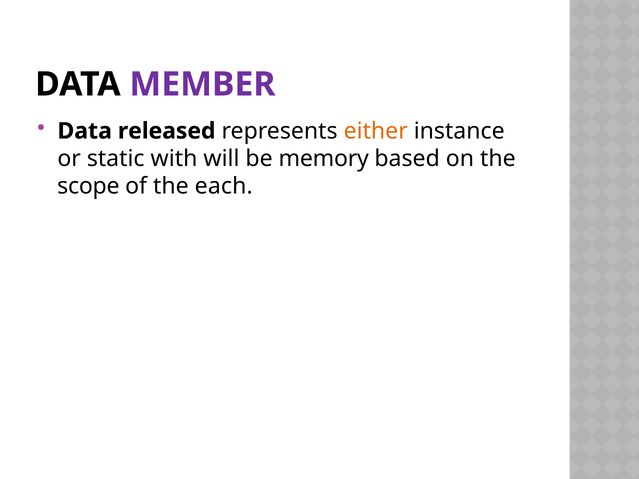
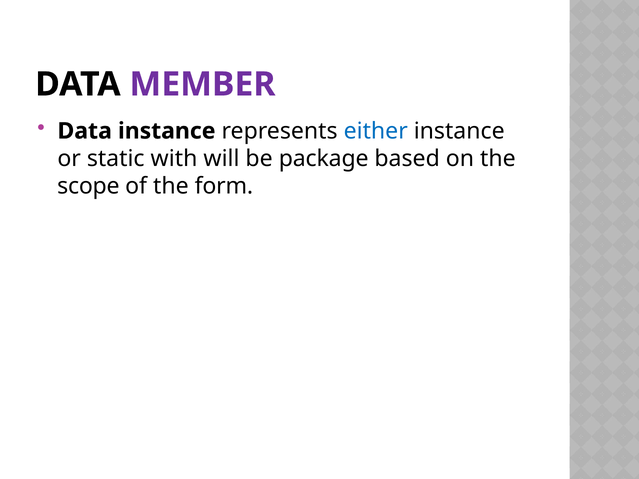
Data released: released -> instance (167, 131)
either colour: orange -> blue (376, 131)
memory: memory -> package (324, 159)
each: each -> form (224, 186)
